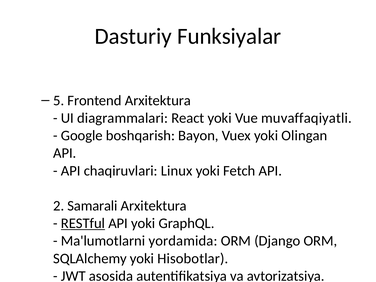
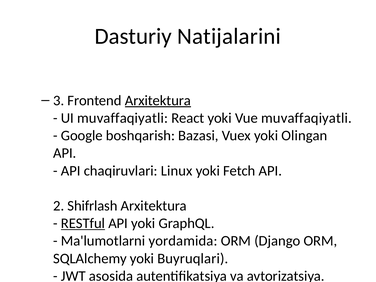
Funksiyalar: Funksiyalar -> Natijalarini (229, 36)
5: 5 -> 3 (59, 100)
Arxitektura underline: none -> present (158, 100)
UI diagrammalari: diagrammalari -> muvaffaqiyatli (123, 118)
Bayon: Bayon -> Bazasi (198, 136)
Samarali: Samarali -> Shifrlash (92, 206)
Hisobotlar: Hisobotlar -> Buyruqlari (193, 258)
